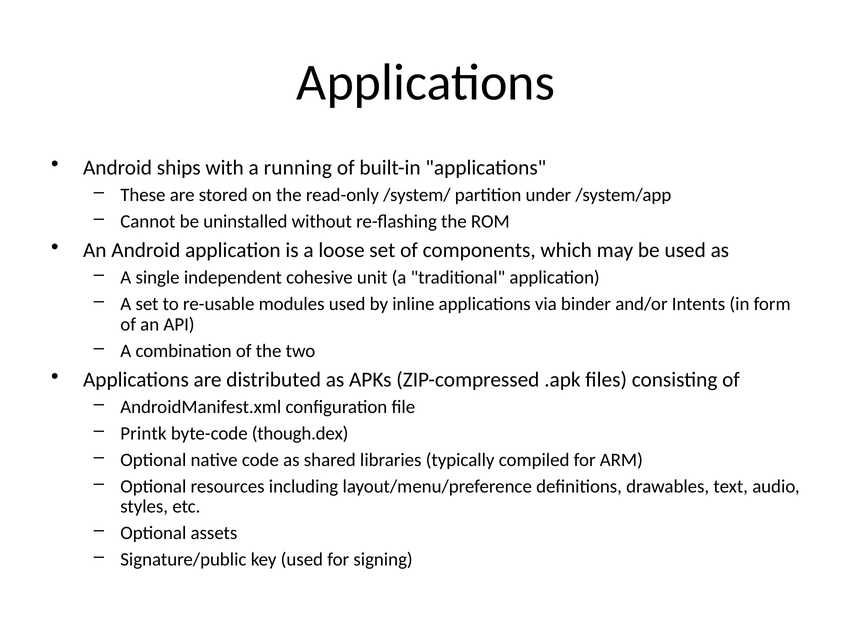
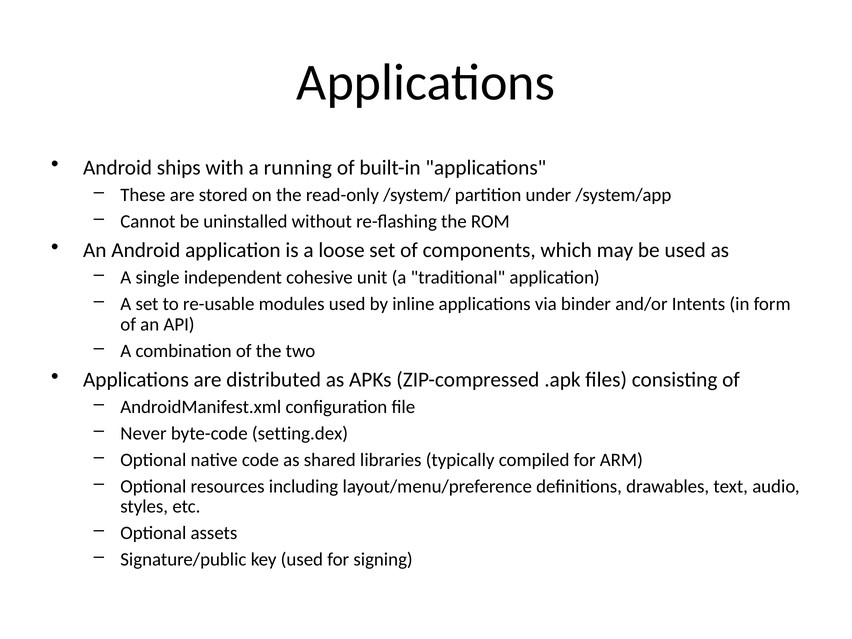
Printk: Printk -> Never (143, 433)
though.dex: though.dex -> setting.dex (300, 433)
